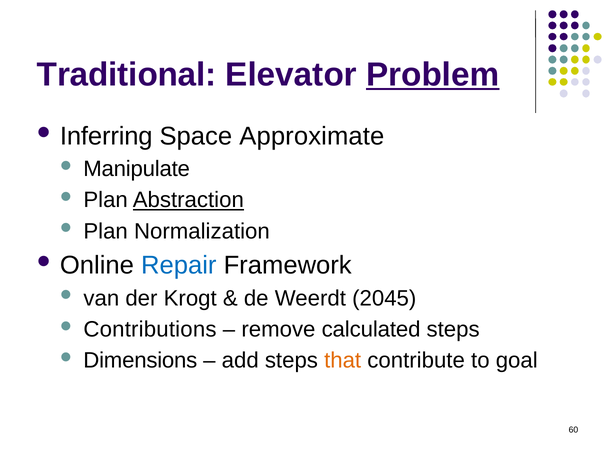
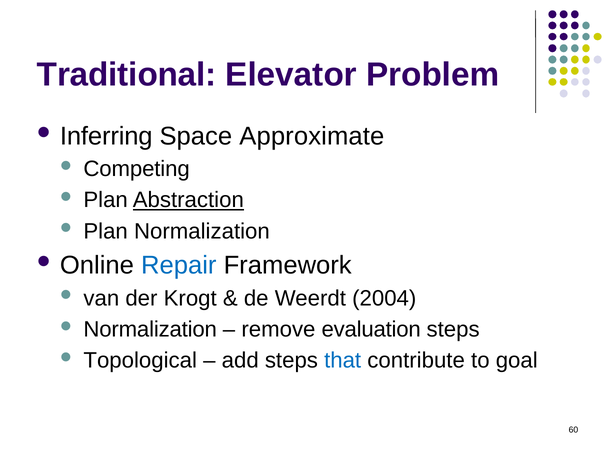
Problem underline: present -> none (433, 75)
Manipulate: Manipulate -> Competing (137, 169)
2045: 2045 -> 2004 (384, 298)
Contributions: Contributions -> Normalization (150, 329)
calculated: calculated -> evaluation (371, 329)
Dimensions: Dimensions -> Topological (140, 360)
that colour: orange -> blue (343, 360)
